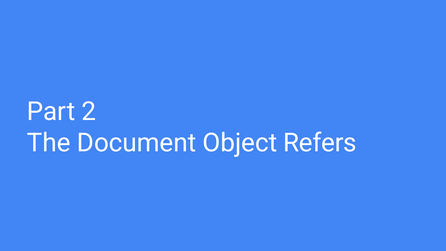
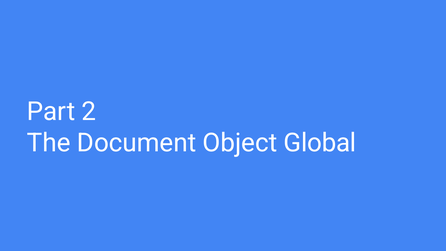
Refers: Refers -> Global (320, 143)
